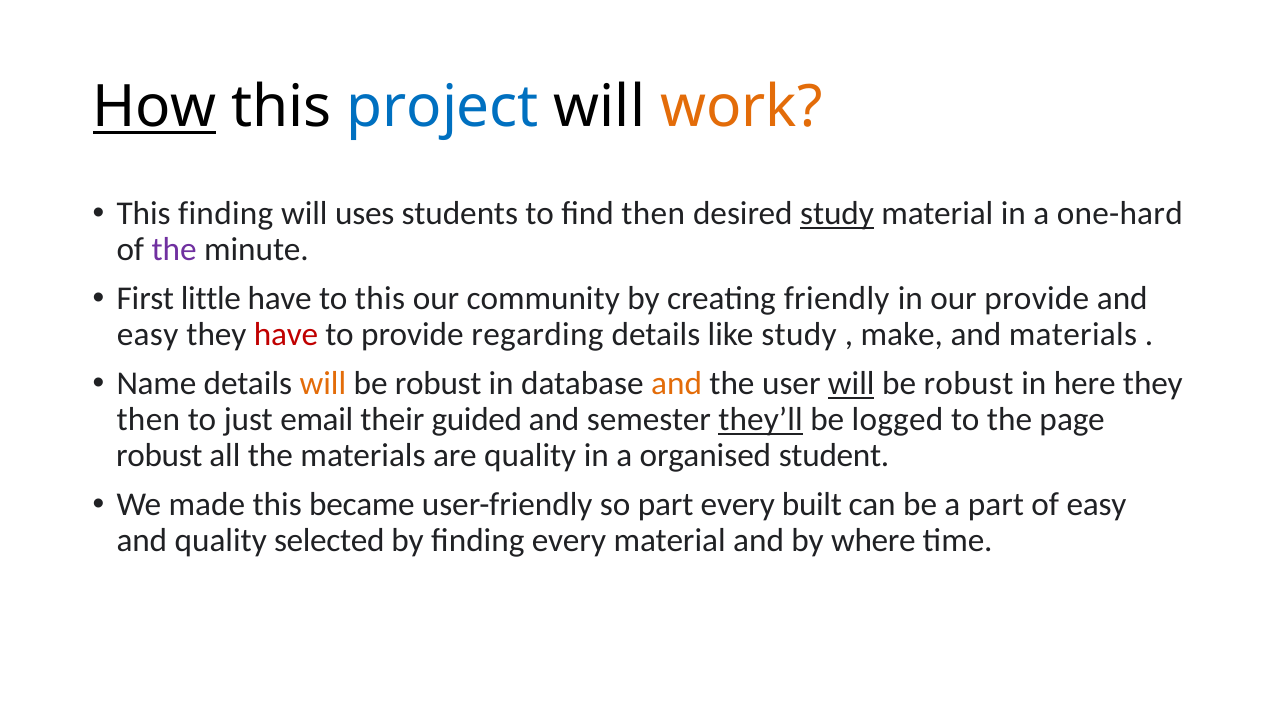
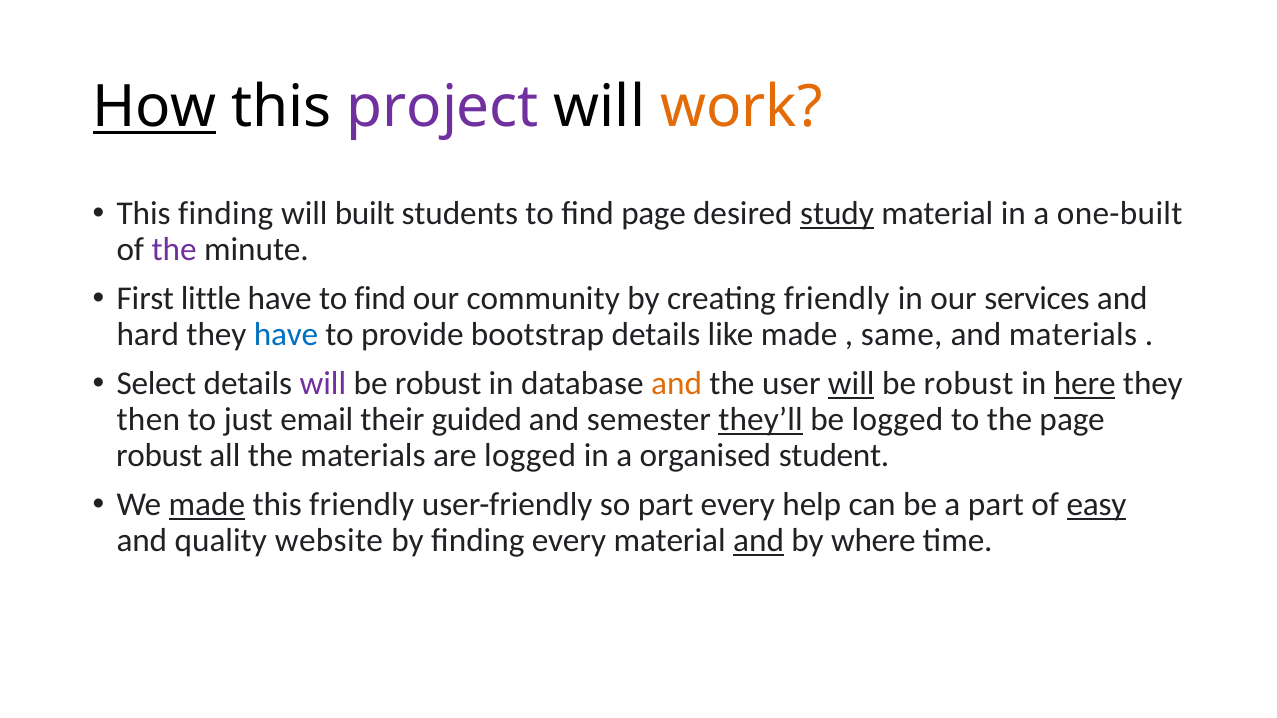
project colour: blue -> purple (443, 107)
uses: uses -> built (365, 214)
find then: then -> page (654, 214)
one-hard: one-hard -> one-built (1120, 214)
have to this: this -> find (380, 299)
our provide: provide -> services (1037, 299)
easy: easy -> hard (148, 335)
have colour: red -> blue (286, 335)
regarding: regarding -> bootstrap (538, 335)
like study: study -> made (799, 335)
make: make -> same (902, 335)
Name: Name -> Select (156, 384)
will colour: orange -> purple (323, 384)
here underline: none -> present (1085, 384)
are quality: quality -> logged (530, 456)
made underline: none -> present (207, 505)
this became: became -> friendly (362, 505)
built: built -> help (812, 505)
easy underline: none -> present (1097, 505)
selected: selected -> website (329, 541)
and underline: none -> present (759, 541)
